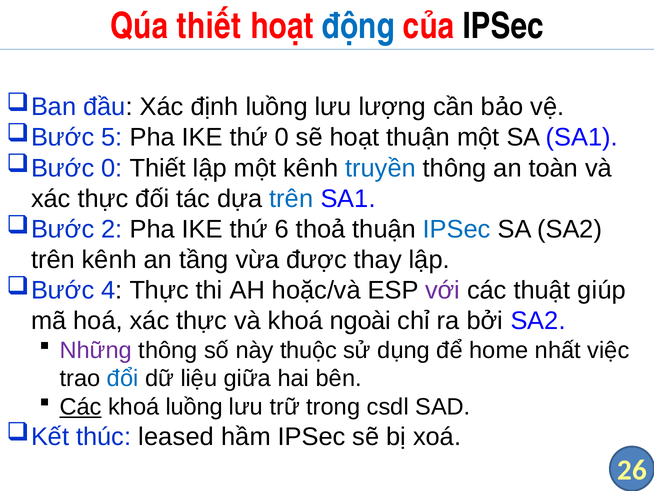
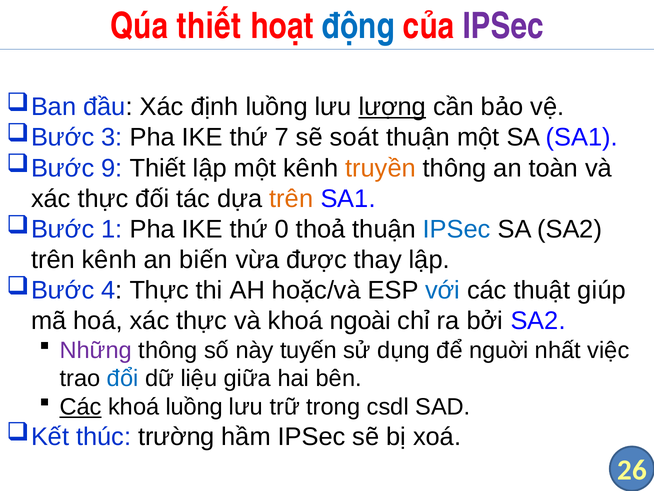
IPSec colour: black -> purple (503, 26)
lượng underline: none -> present (392, 107)
5: 5 -> 3 (112, 137)
thứ 0: 0 -> 7 (282, 137)
sẽ hoạt: hoạt -> soát (354, 137)
0: 0 -> 9 (112, 168)
truyền colour: blue -> orange (381, 168)
trên colour: blue -> orange (291, 199)
2: 2 -> 1 (112, 229)
6: 6 -> 0 (282, 229)
tầng: tầng -> biến (204, 260)
với colour: purple -> blue (443, 290)
thuộc: thuộc -> tuyến (309, 350)
home: home -> nguời (499, 350)
leased: leased -> trường (176, 436)
